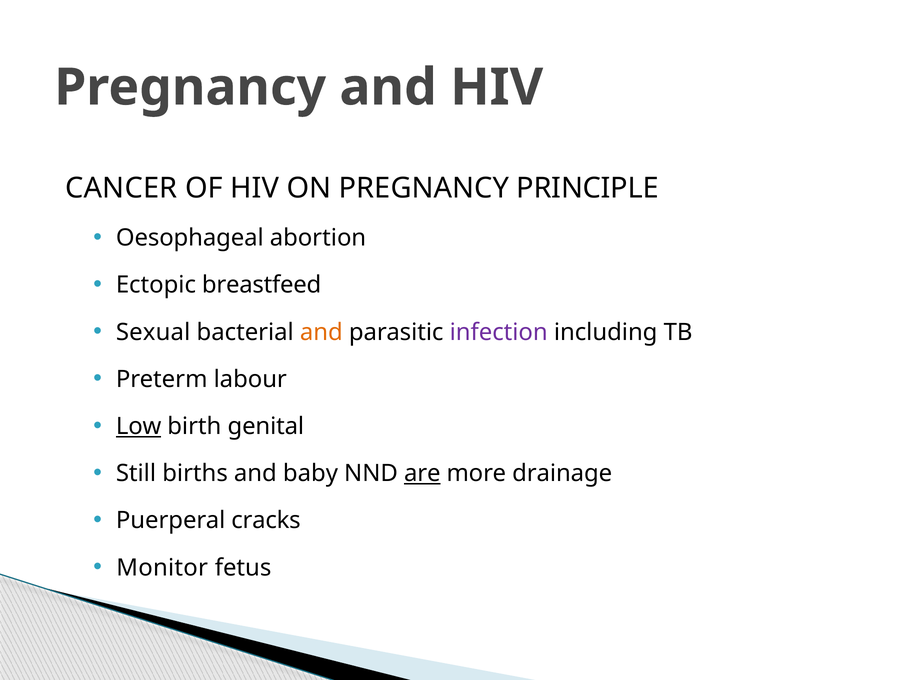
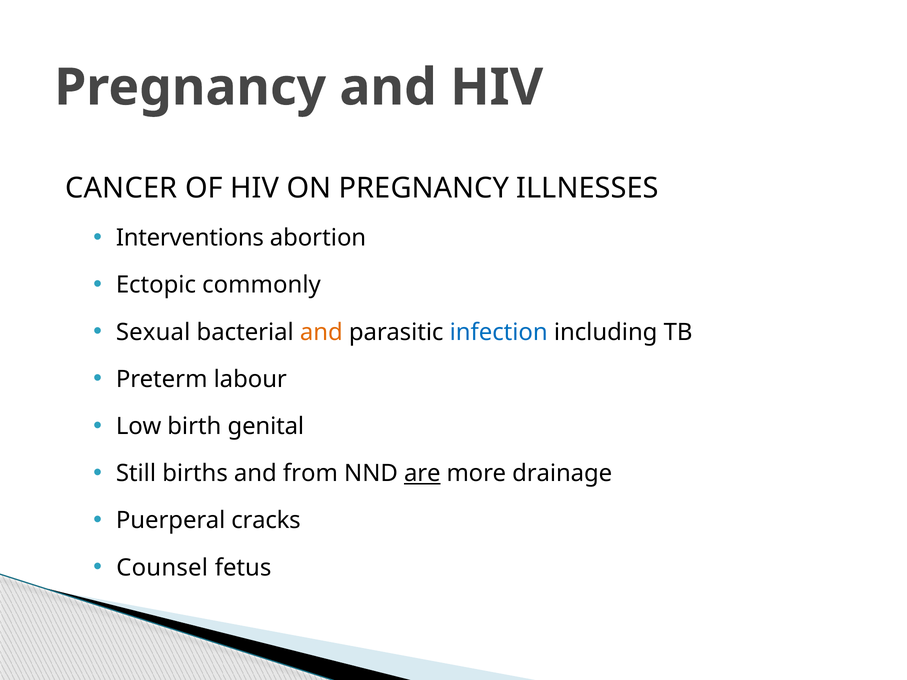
PRINCIPLE: PRINCIPLE -> ILLNESSES (587, 188)
Oesophageal: Oesophageal -> Interventions (190, 238)
breastfeed: breastfeed -> commonly (261, 285)
infection colour: purple -> blue (499, 332)
Low underline: present -> none (139, 427)
baby: baby -> from (310, 474)
Monitor: Monitor -> Counsel (162, 568)
